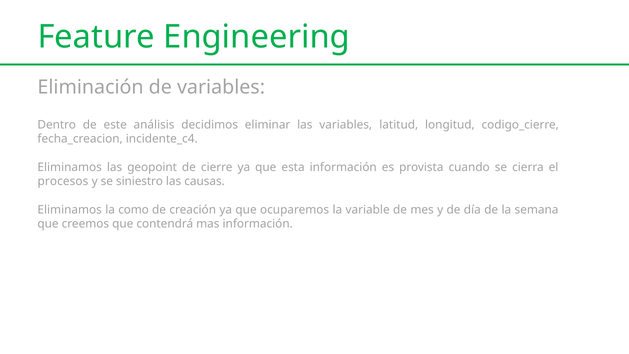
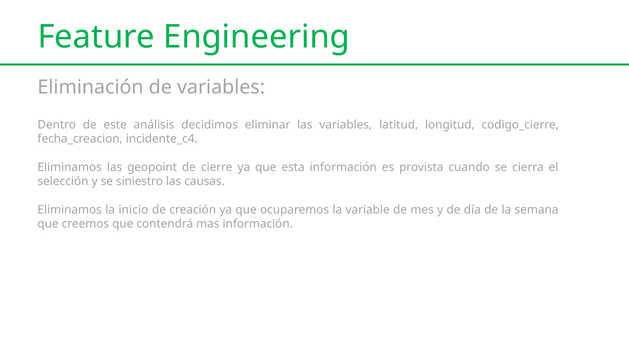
procesos: procesos -> selección (63, 181)
como: como -> inicio (133, 210)
